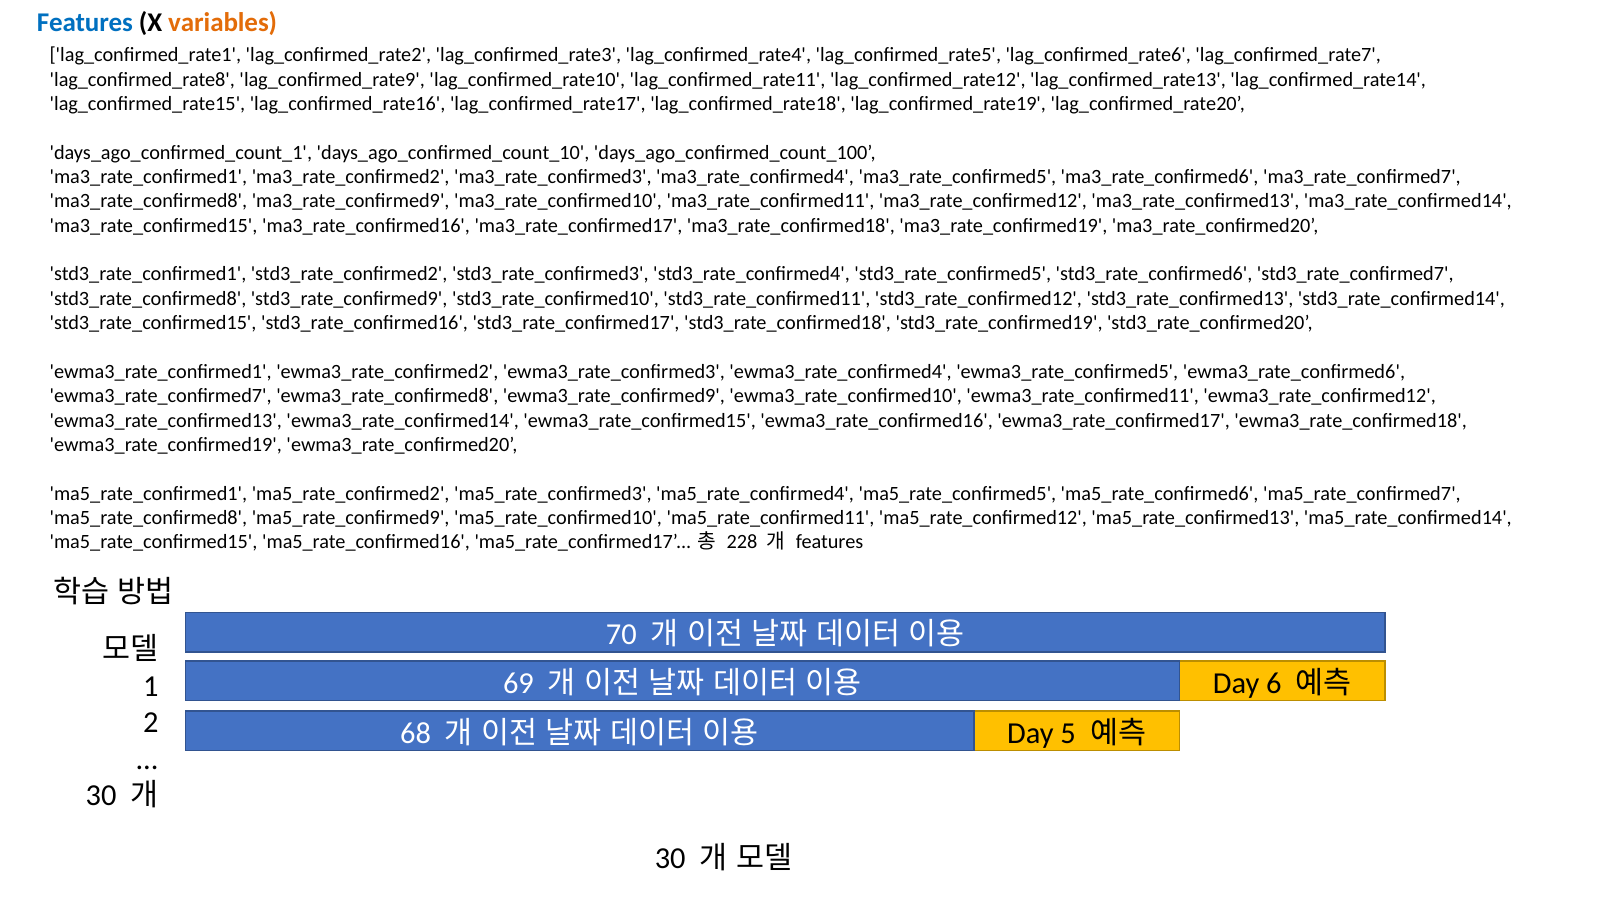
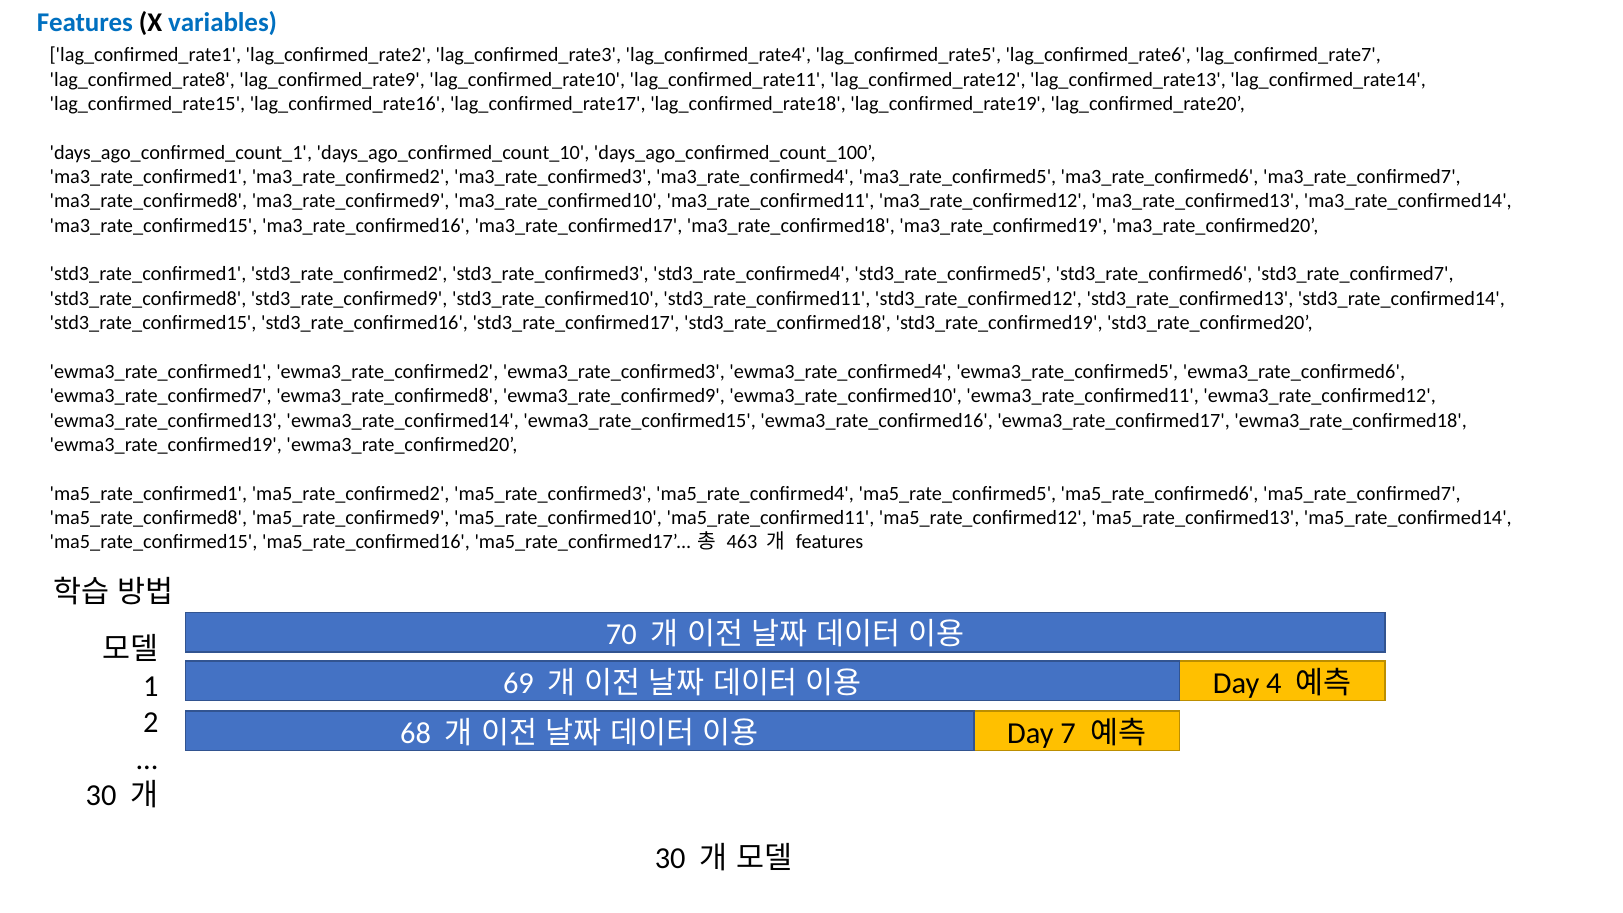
variables colour: orange -> blue (223, 23)
228: 228 -> 463 (742, 542)
6: 6 -> 4 (1274, 683)
5: 5 -> 7 (1068, 733)
